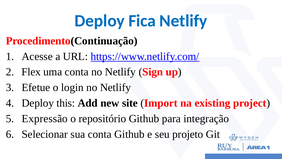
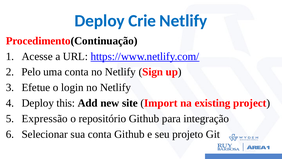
Fica: Fica -> Crie (142, 21)
Flex: Flex -> Pelo (31, 72)
